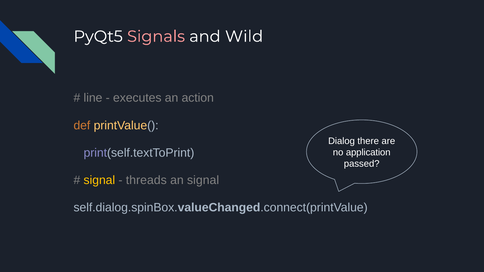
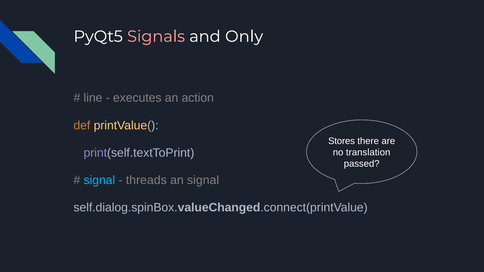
Wild: Wild -> Only (244, 36)
Dialog: Dialog -> Stores (342, 141)
application: application -> translation (368, 152)
signal colour: yellow -> light blue (99, 180)
